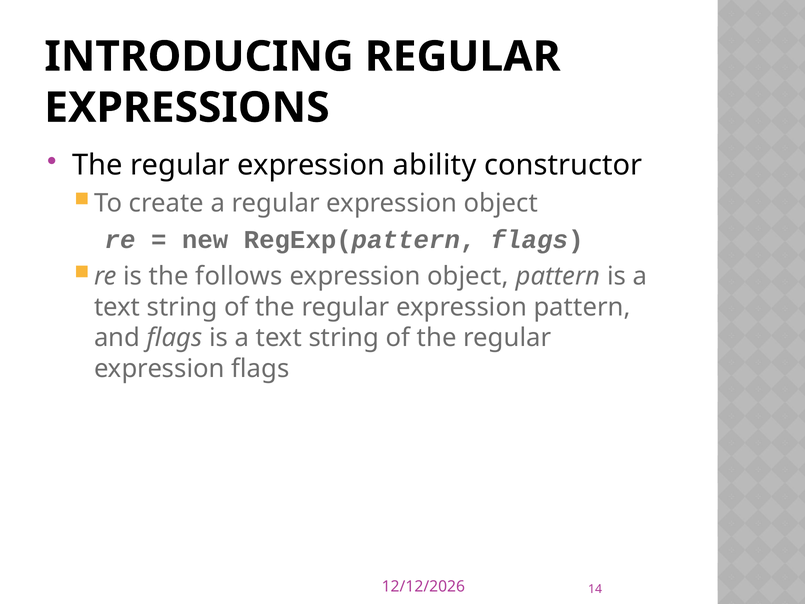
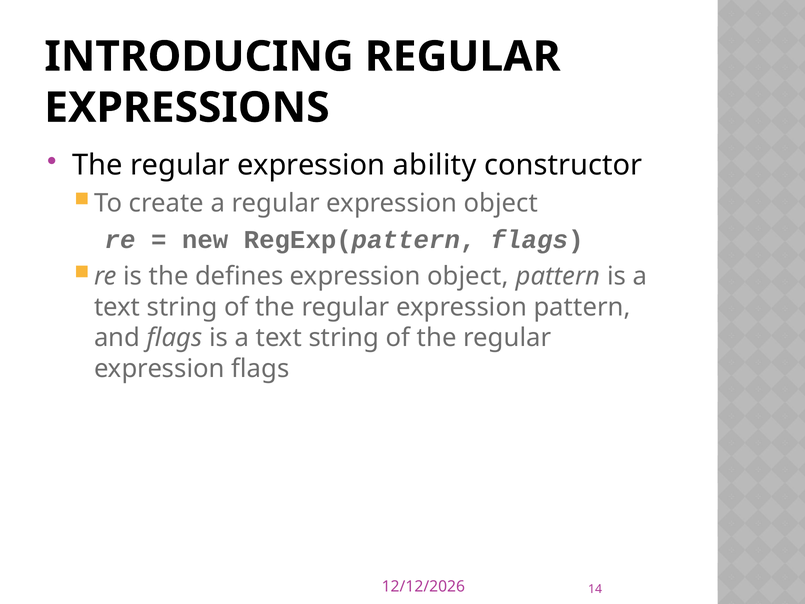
follows: follows -> defines (239, 276)
